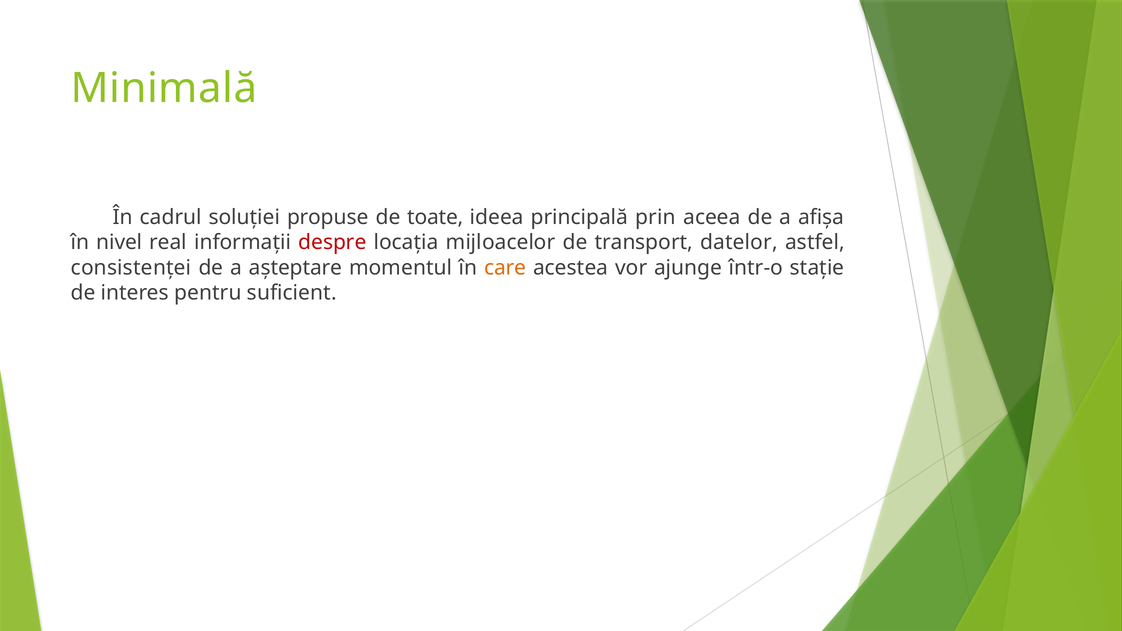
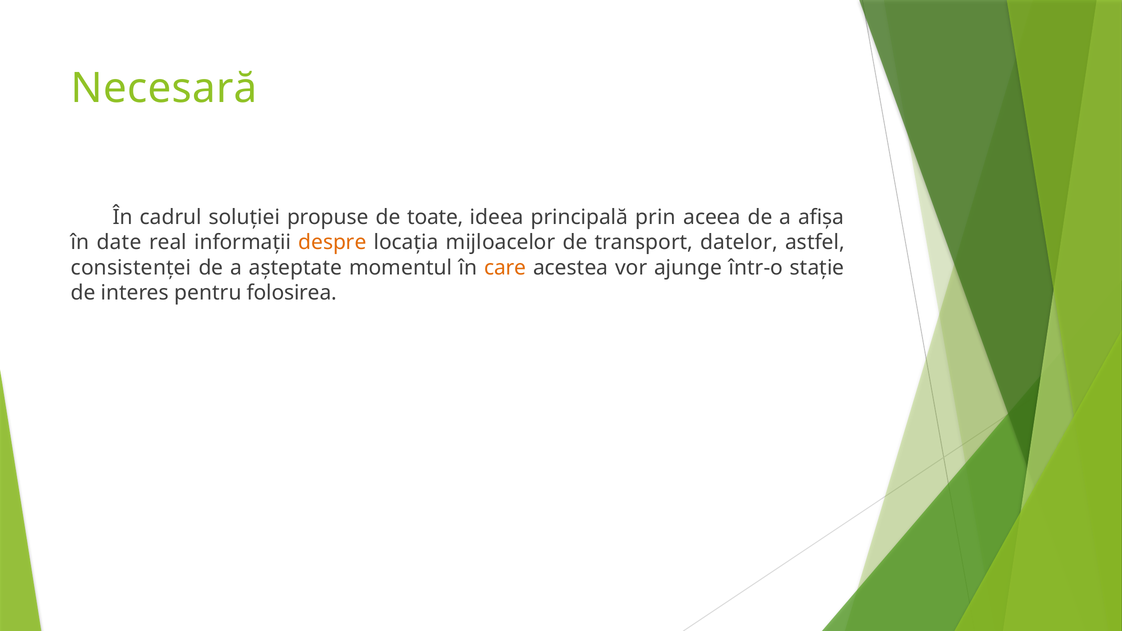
Minimală: Minimală -> Necesară (164, 88)
nivel: nivel -> date (119, 242)
despre colour: red -> orange (332, 242)
așteptare: așteptare -> așteptate (296, 268)
suficient: suficient -> folosirea (292, 293)
